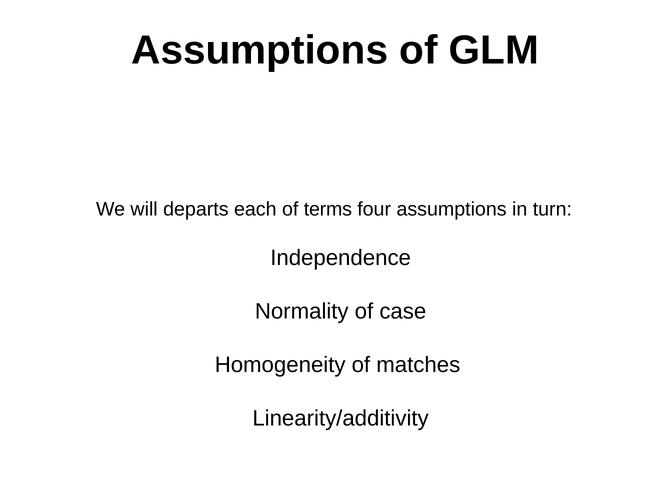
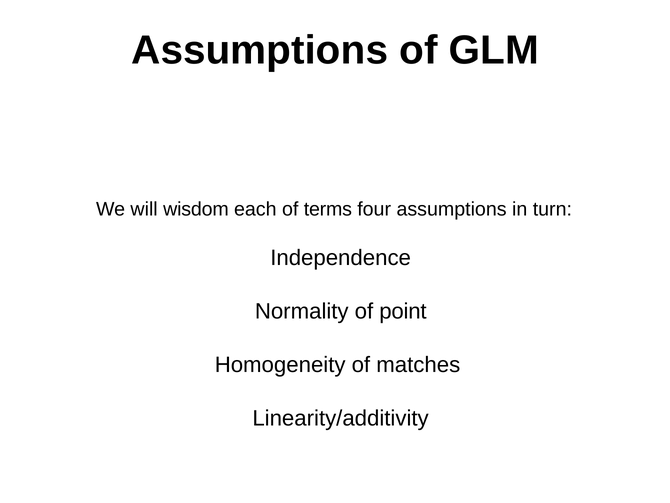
departs: departs -> wisdom (196, 209)
case: case -> point (403, 311)
